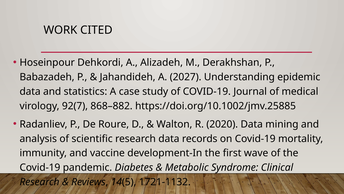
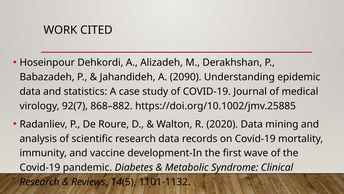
2027: 2027 -> 2090 (186, 77)
1721-1132: 1721-1132 -> 1101-1132 (165, 182)
